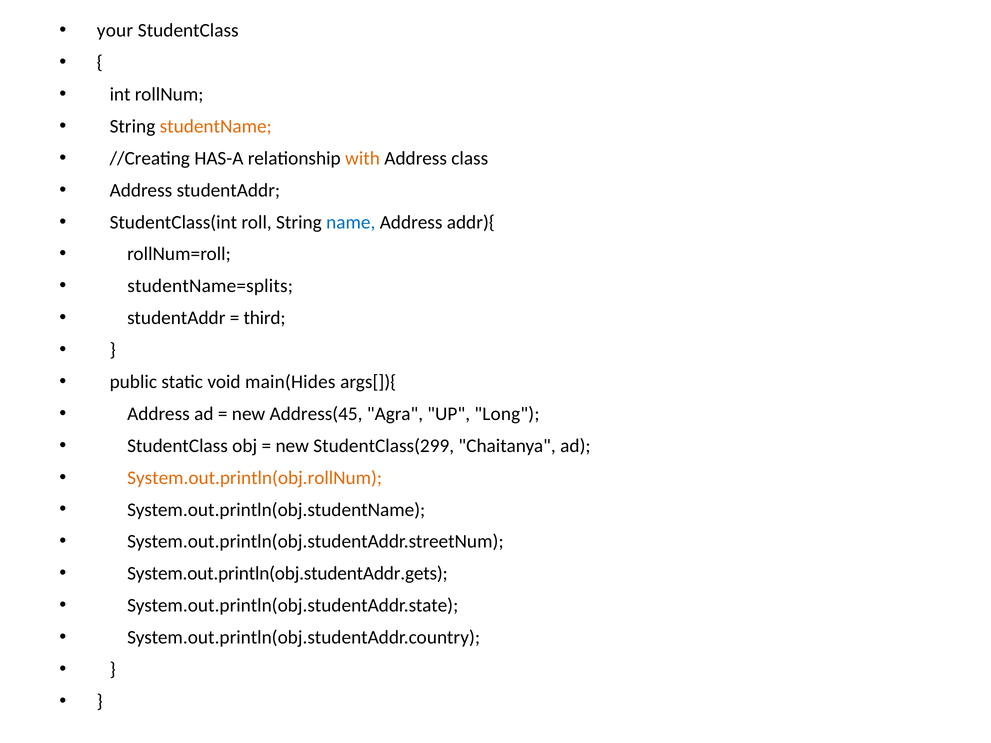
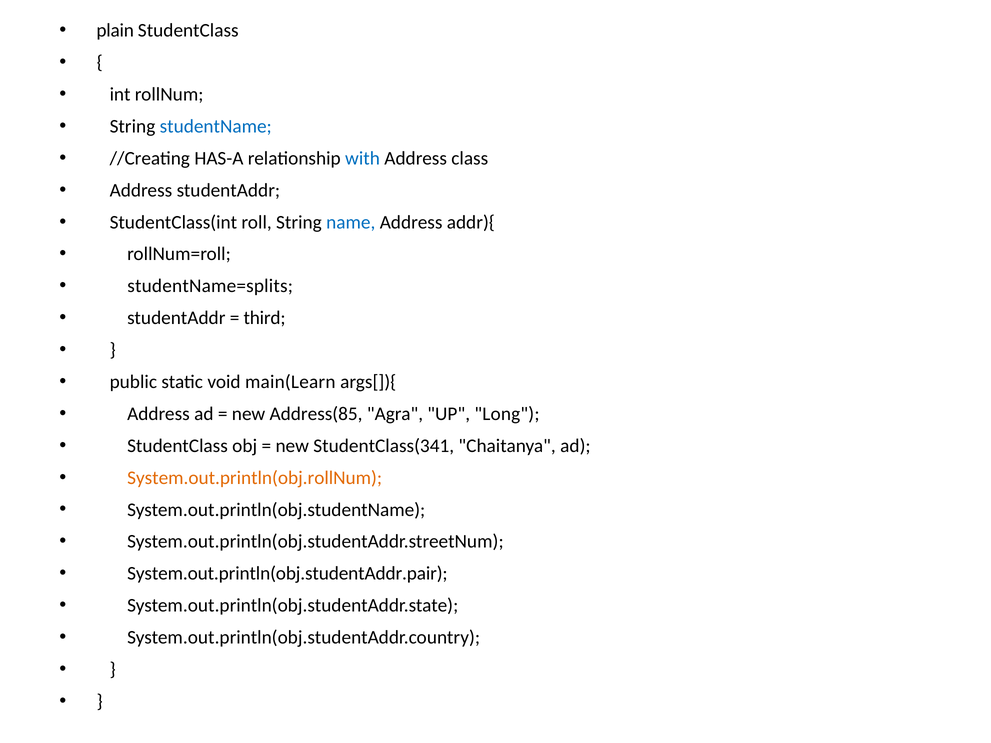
your: your -> plain (115, 31)
studentName colour: orange -> blue (216, 126)
with colour: orange -> blue (362, 158)
main(Hides: main(Hides -> main(Learn (290, 382)
Address(45: Address(45 -> Address(85 (316, 414)
StudentClass(299: StudentClass(299 -> StudentClass(341 (384, 446)
System.out.println(obj.studentAddr.gets: System.out.println(obj.studentAddr.gets -> System.out.println(obj.studentAddr.pair (287, 574)
